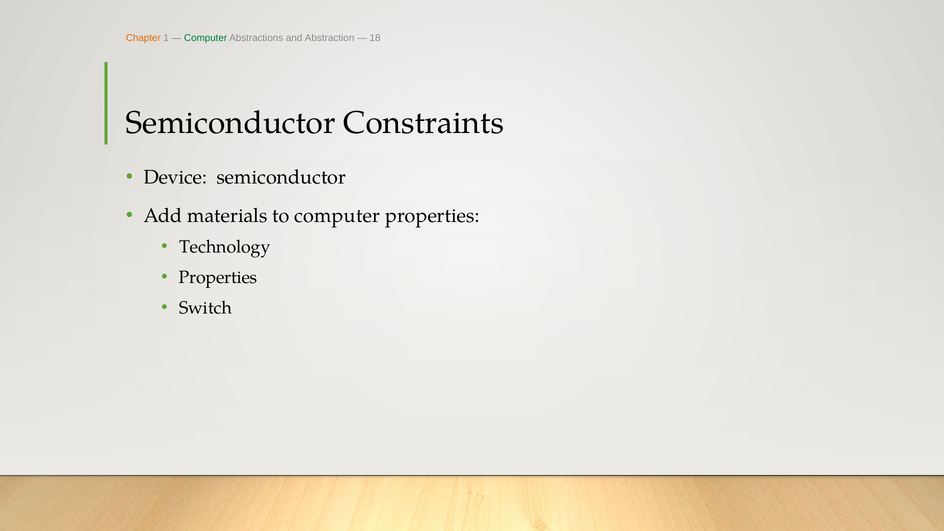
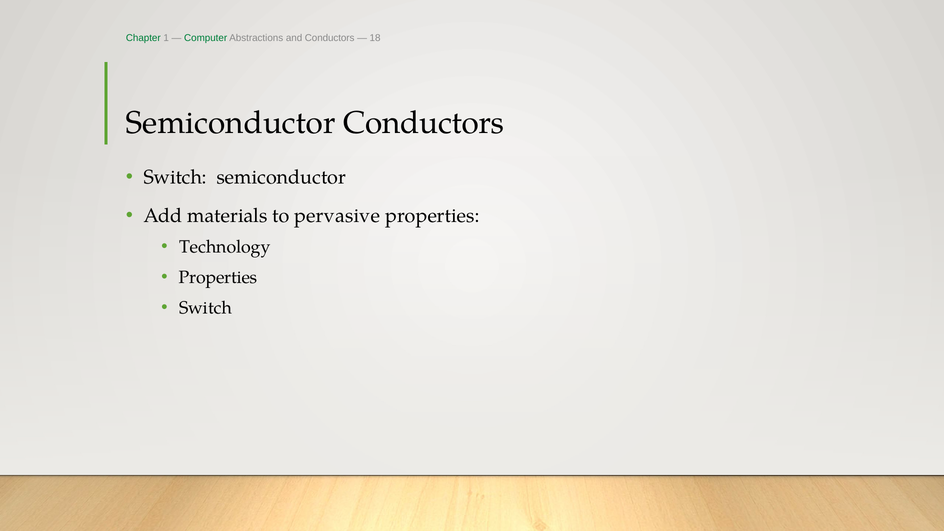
Chapter colour: orange -> green (143, 38)
and Abstraction: Abstraction -> Conductors (330, 38)
Semiconductor Constraints: Constraints -> Conductors (424, 123)
Device: Device -> Switch (175, 178)
to computer: computer -> pervasive (337, 216)
